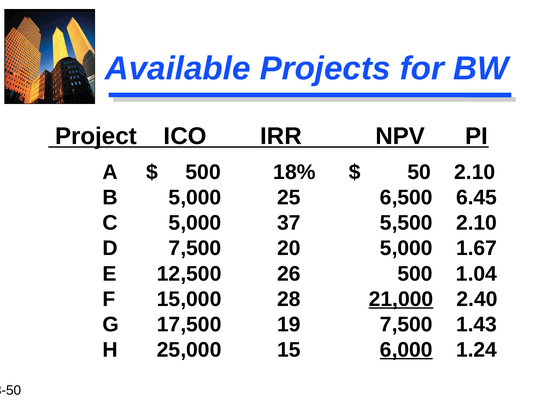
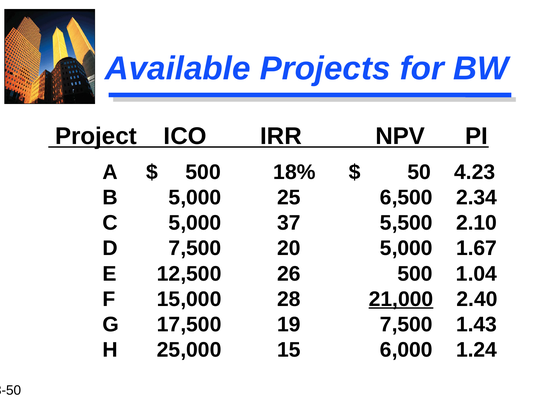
50 2.10: 2.10 -> 4.23 (475, 172)
6.45: 6.45 -> 2.34 (477, 198)
6,000 underline: present -> none (406, 350)
